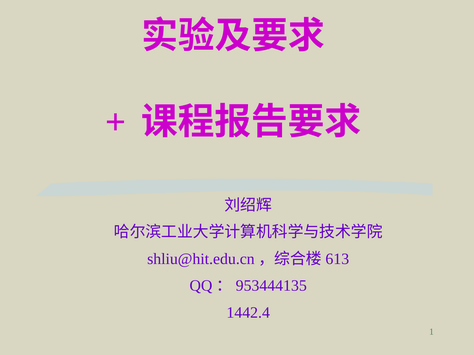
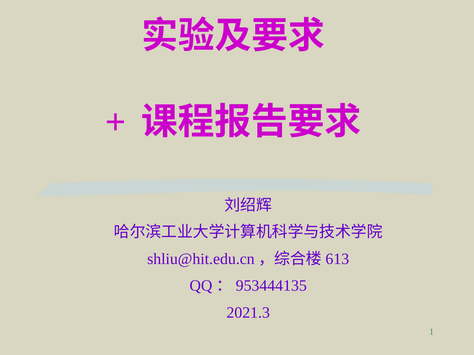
1442.4: 1442.4 -> 2021.3 (248, 313)
